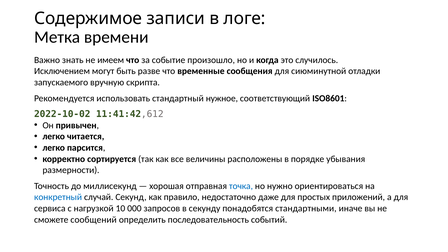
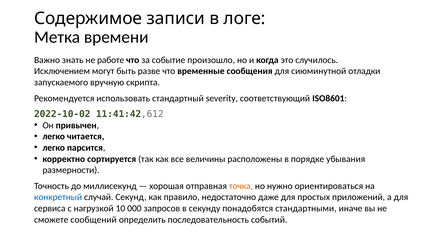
имеем: имеем -> работе (111, 60)
нужное: нужное -> severity (222, 98)
точка colour: blue -> orange (241, 186)
